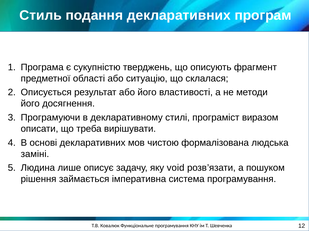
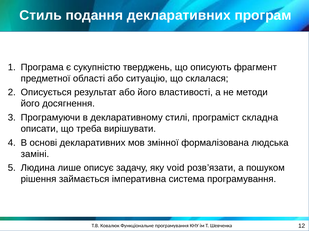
виразом: виразом -> складна (260, 118)
чистою: чистою -> змінної (163, 143)
